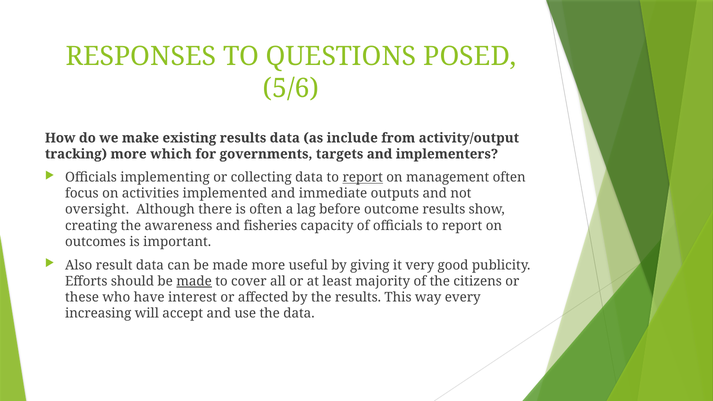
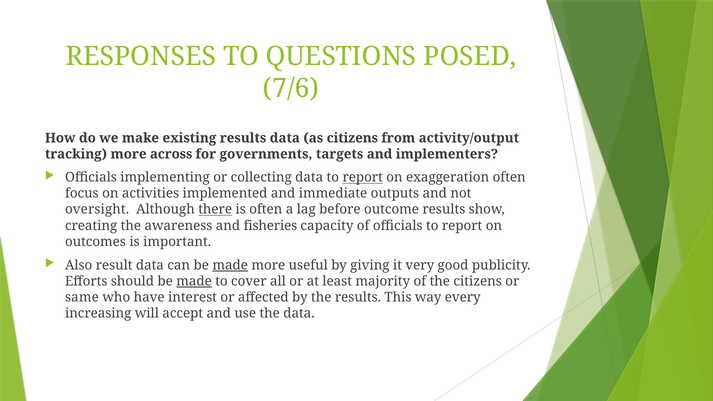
5/6: 5/6 -> 7/6 (291, 88)
as include: include -> citizens (352, 138)
which: which -> across (171, 154)
management: management -> exaggeration (448, 178)
there underline: none -> present (215, 210)
made underline: none -> present (230, 265)
these: these -> same (82, 297)
